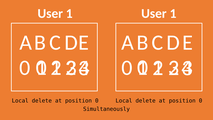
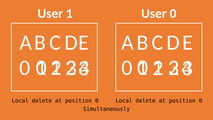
1 User 1: 1 -> 0 (173, 13)
